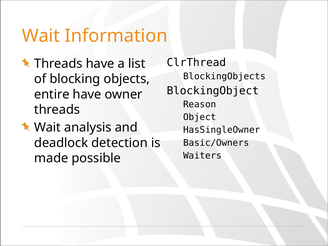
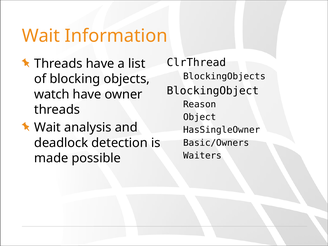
entire: entire -> watch (52, 94)
